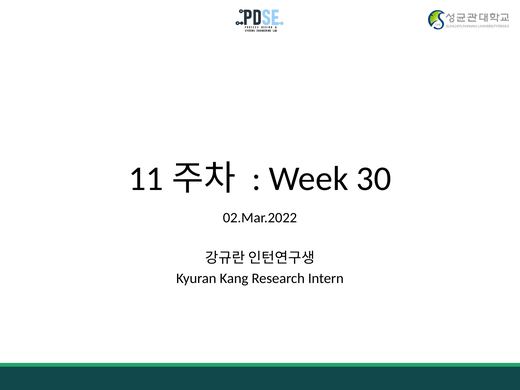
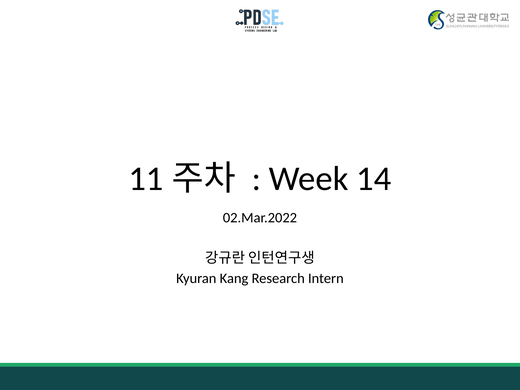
30: 30 -> 14 (374, 179)
